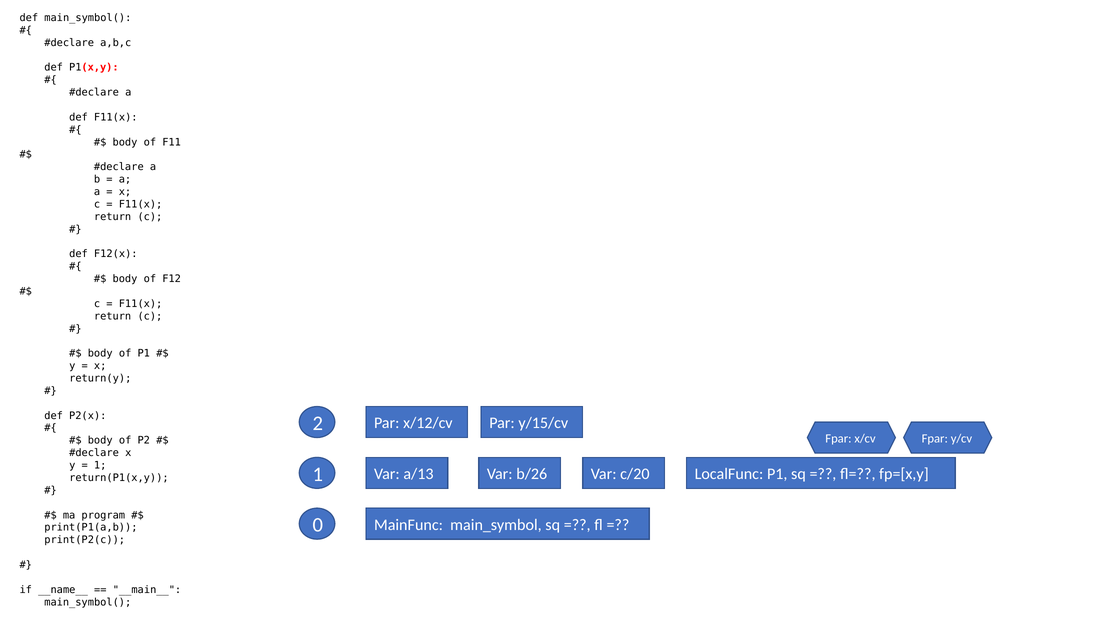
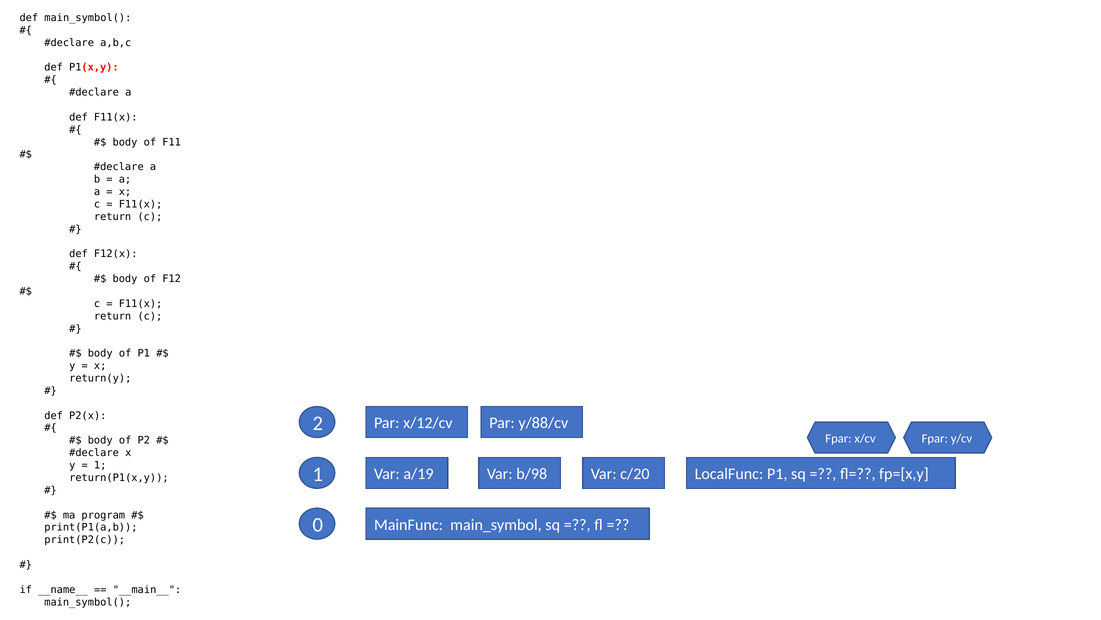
y/15/cv: y/15/cv -> y/88/cv (543, 423)
a/13: a/13 -> a/19 (418, 473)
b/26: b/26 -> b/98 (532, 473)
